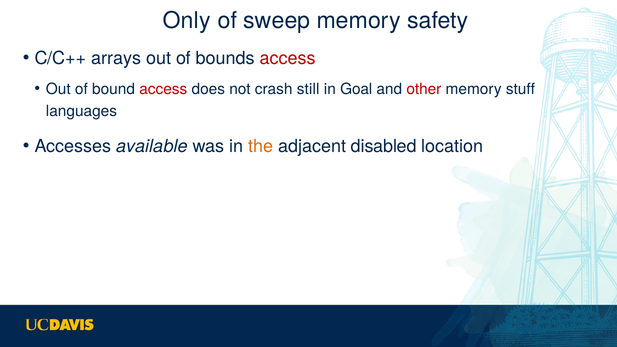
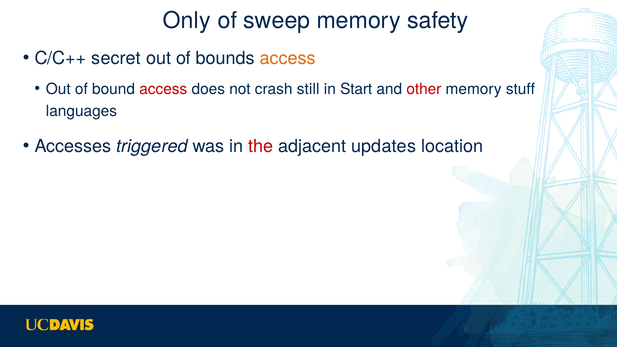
arrays: arrays -> secret (116, 58)
access colour: red -> orange (288, 58)
Goal: Goal -> Start (356, 89)
available: available -> triggered (152, 146)
the colour: orange -> red (261, 146)
disabled: disabled -> updates (384, 146)
